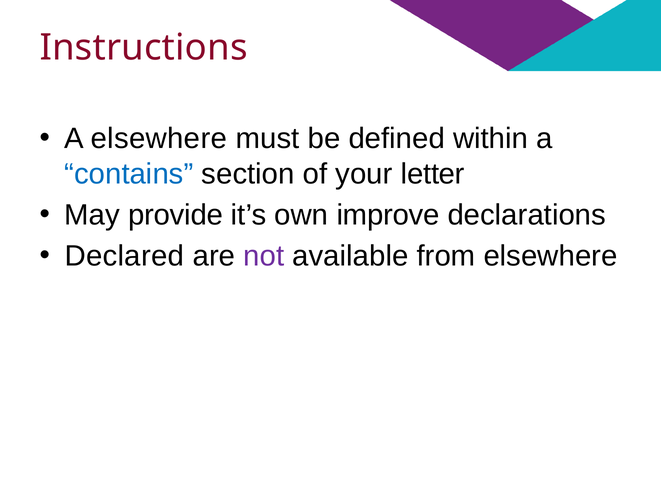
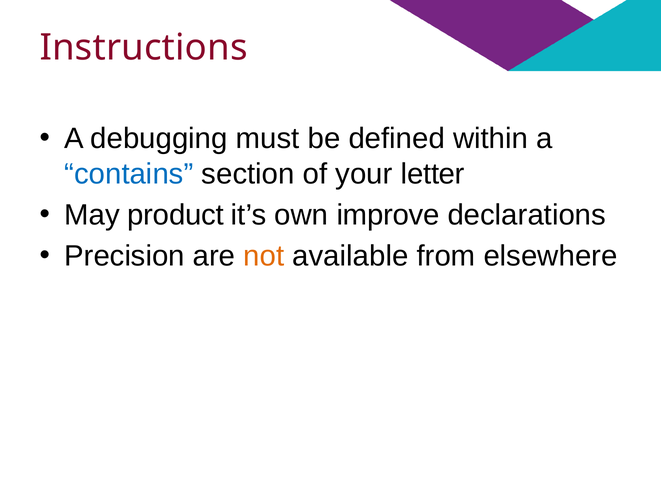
A elsewhere: elsewhere -> debugging (159, 139)
provide: provide -> product (176, 215)
Declared: Declared -> Precision (125, 256)
not colour: purple -> orange (264, 256)
